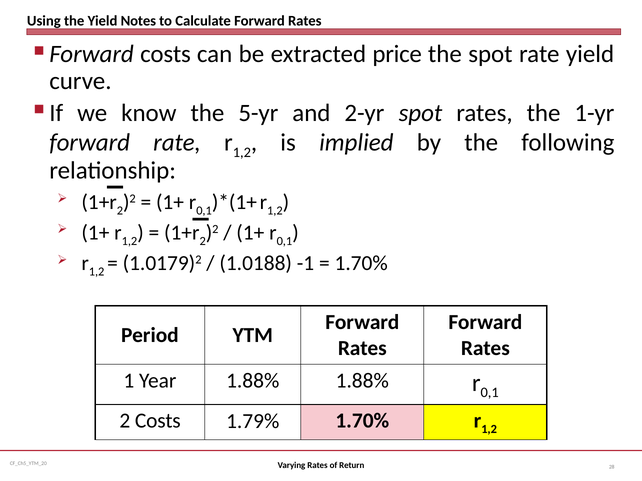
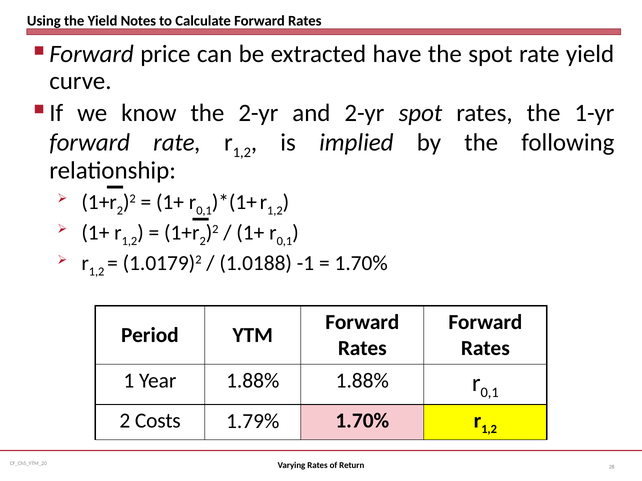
Forward costs: costs -> price (165, 54)
price: price -> have (397, 54)
the 5-yr: 5-yr -> 2-yr (258, 113)
